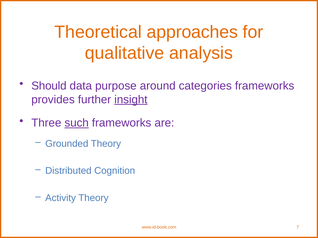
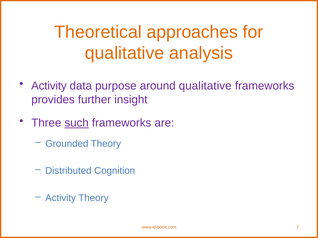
Should: Should -> Activity (49, 86)
around categories: categories -> qualitative (205, 86)
insight underline: present -> none (131, 100)
